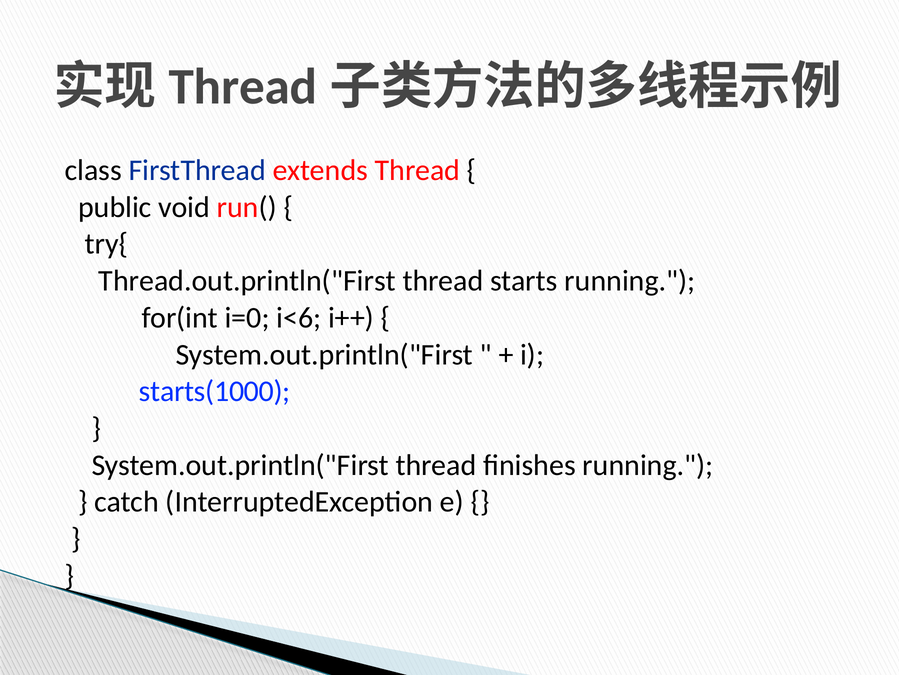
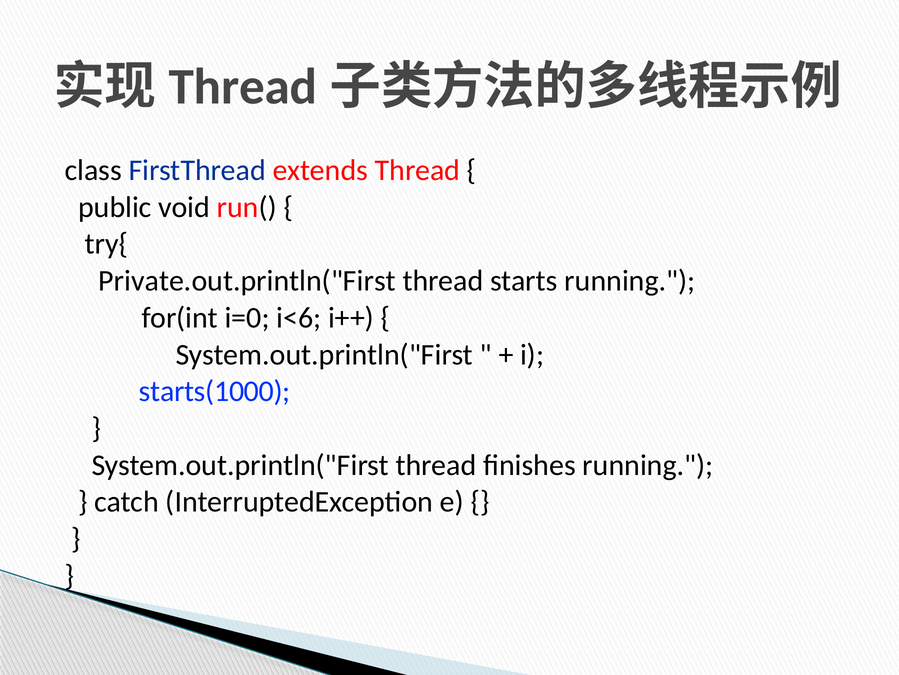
Thread.out.println("First: Thread.out.println("First -> Private.out.println("First (247, 281)
